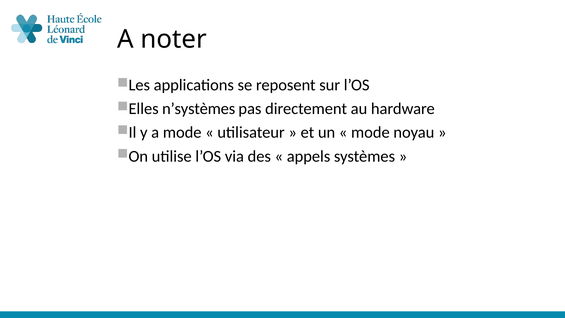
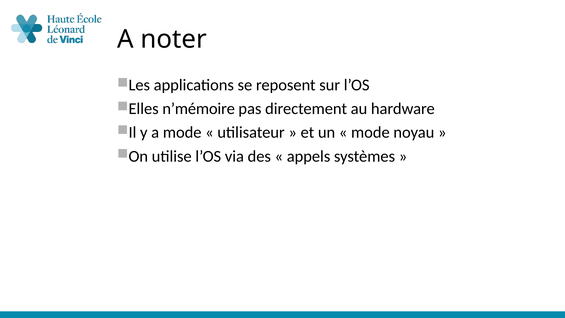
n’systèmes: n’systèmes -> n’mémoire (199, 109)
